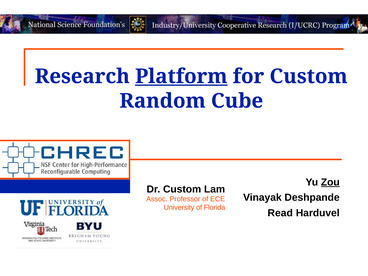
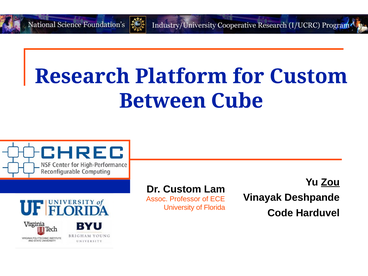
Platform underline: present -> none (181, 76)
Random: Random -> Between (163, 101)
Read: Read -> Code (280, 213)
